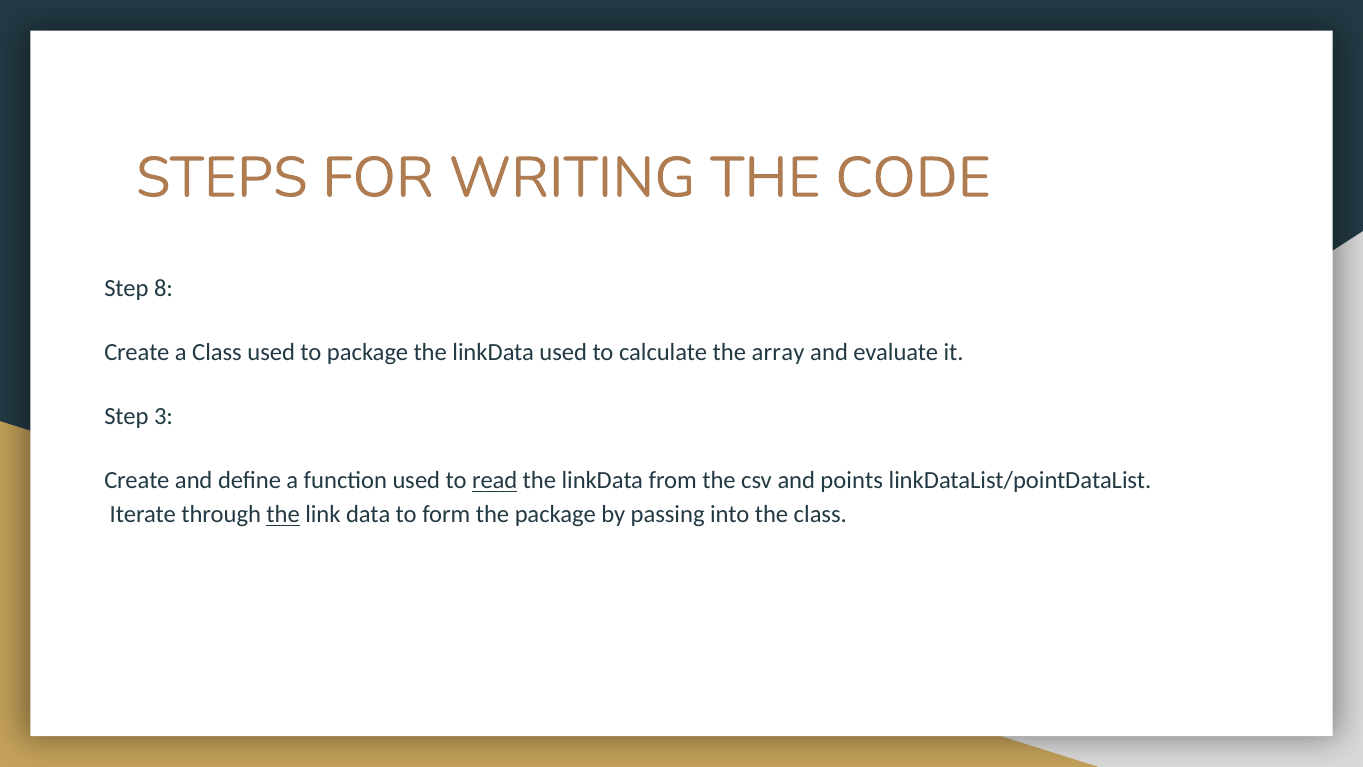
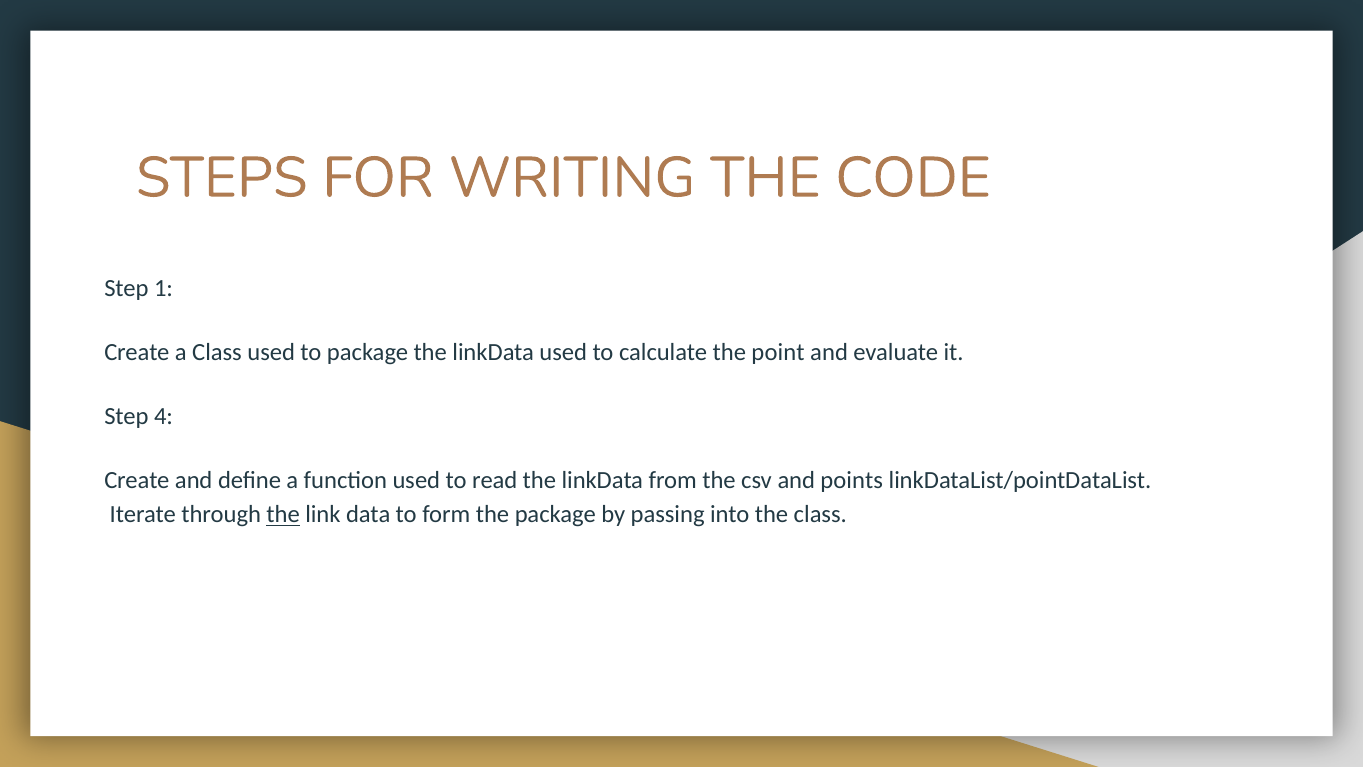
8: 8 -> 1 (164, 288)
array: array -> point (778, 352)
3: 3 -> 4 (164, 416)
read underline: present -> none (495, 481)
